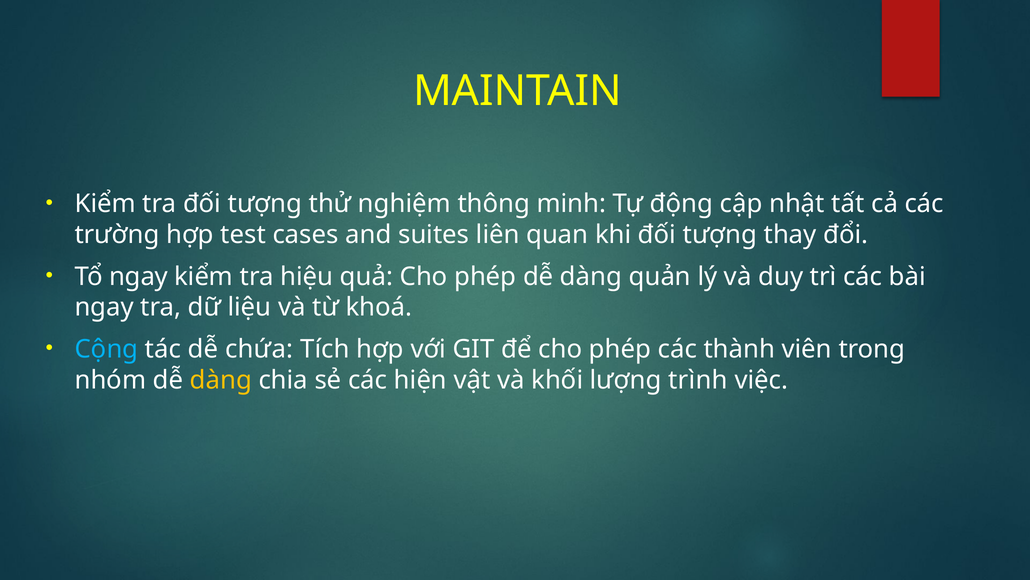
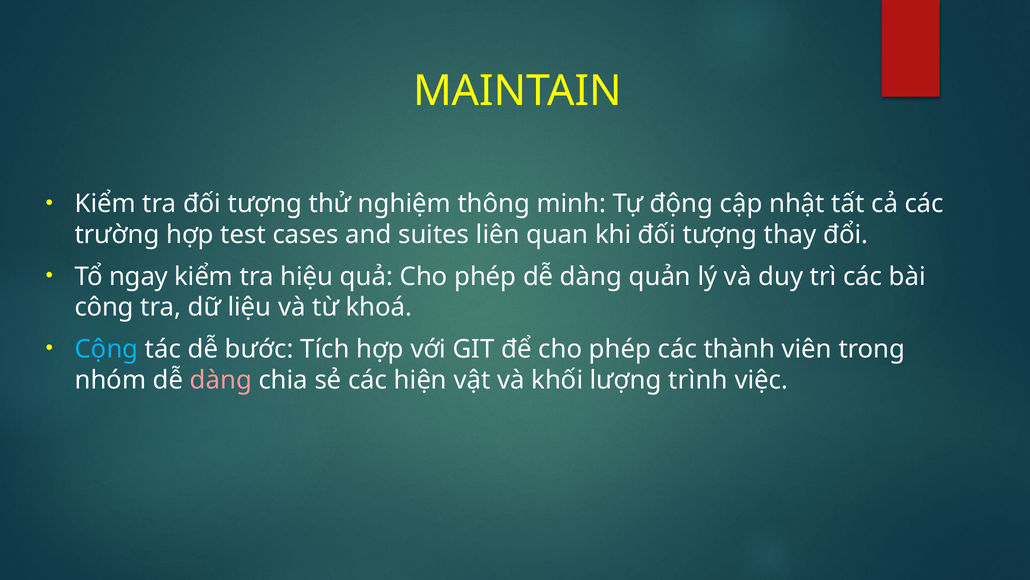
ngay: ngay -> công (104, 307)
chứa: chứa -> bước (259, 349)
dàng colour: yellow -> pink (221, 380)
